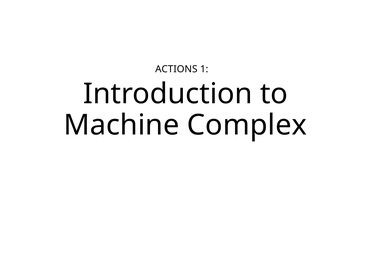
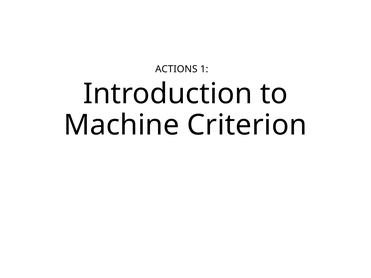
Complex: Complex -> Criterion (247, 125)
